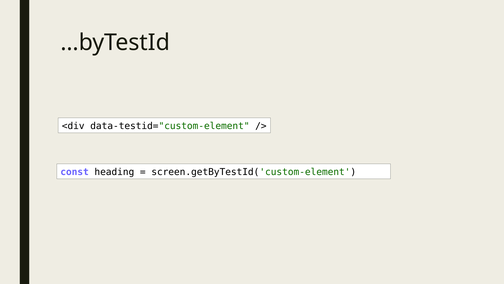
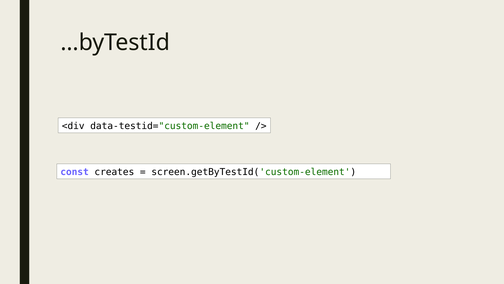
heading: heading -> creates (114, 172)
